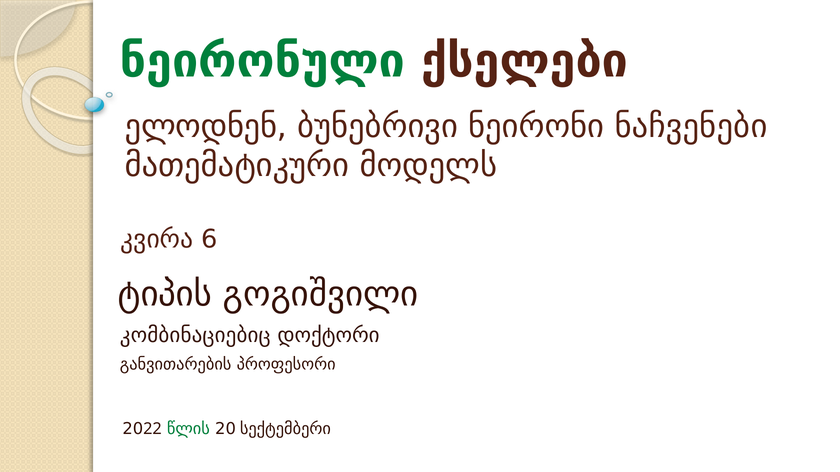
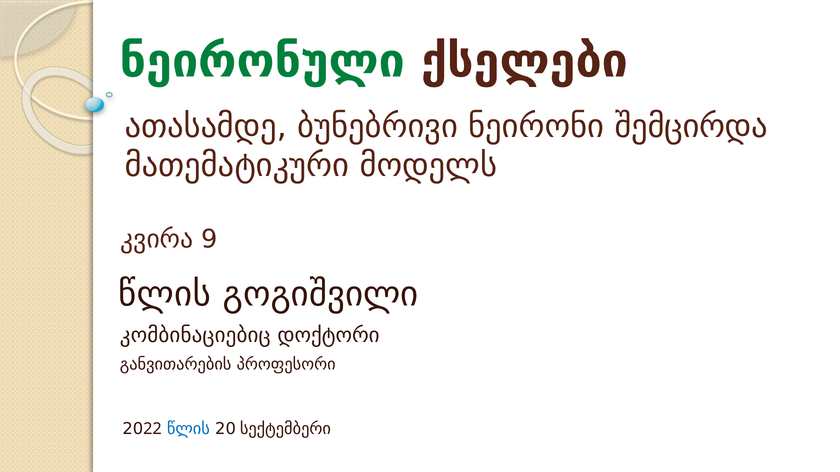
ელოდნენ: ელოდნენ -> ათასამდე (206, 127)
ნაჩვენები: ნაჩვენები -> შემცირდა (691, 127)
6: 6 -> 9 (209, 239)
ტიპის: ტიპის -> წლის (165, 295)
წლის colour: green -> blue (188, 429)
